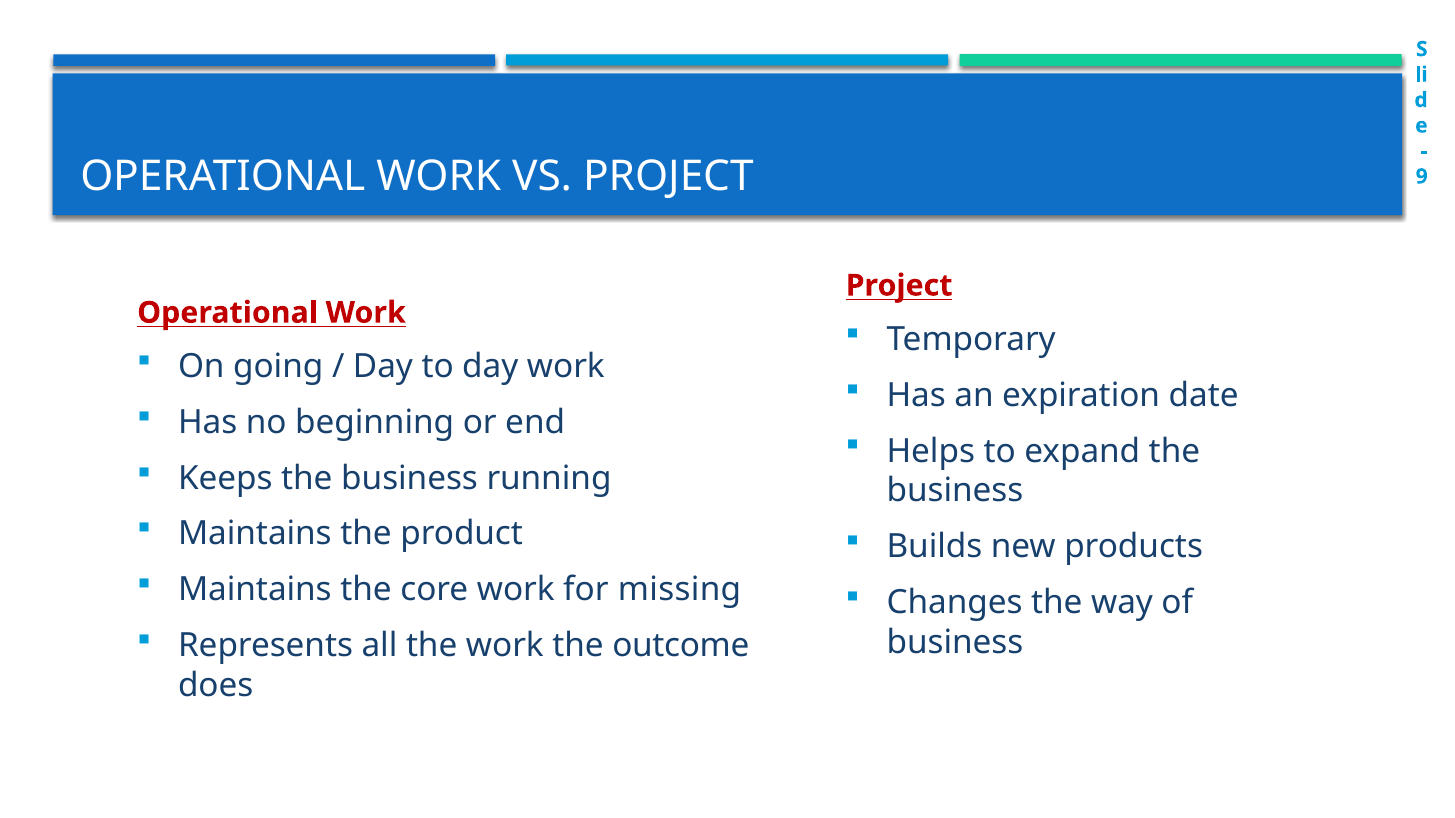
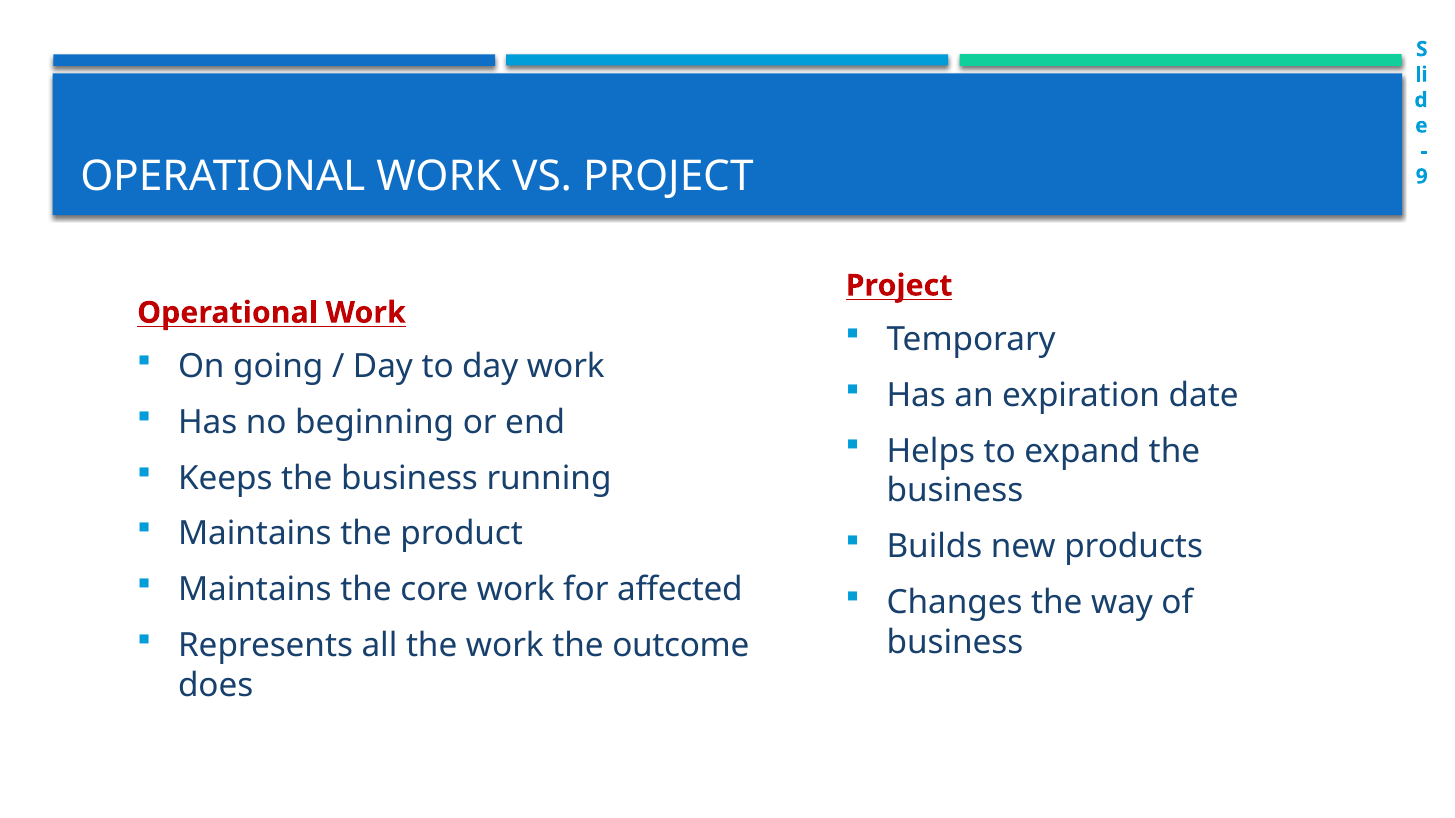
missing: missing -> affected (680, 590)
